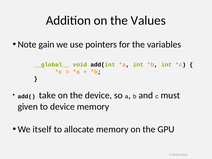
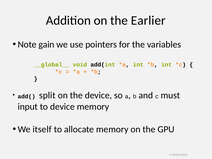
Values: Values -> Earlier (148, 21)
take: take -> split (47, 95)
given: given -> input (28, 107)
